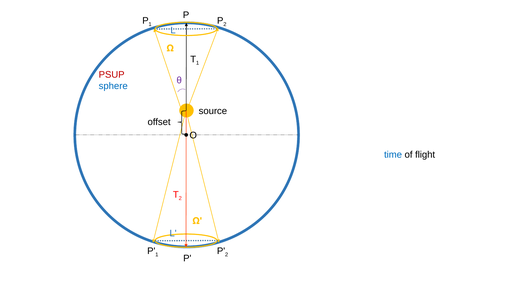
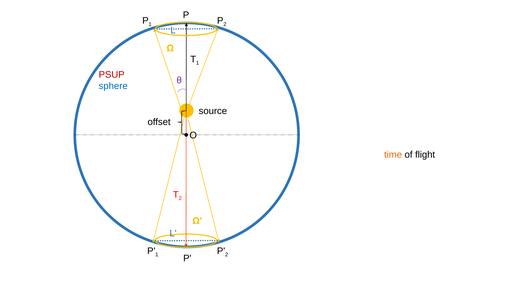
time colour: blue -> orange (393, 154)
